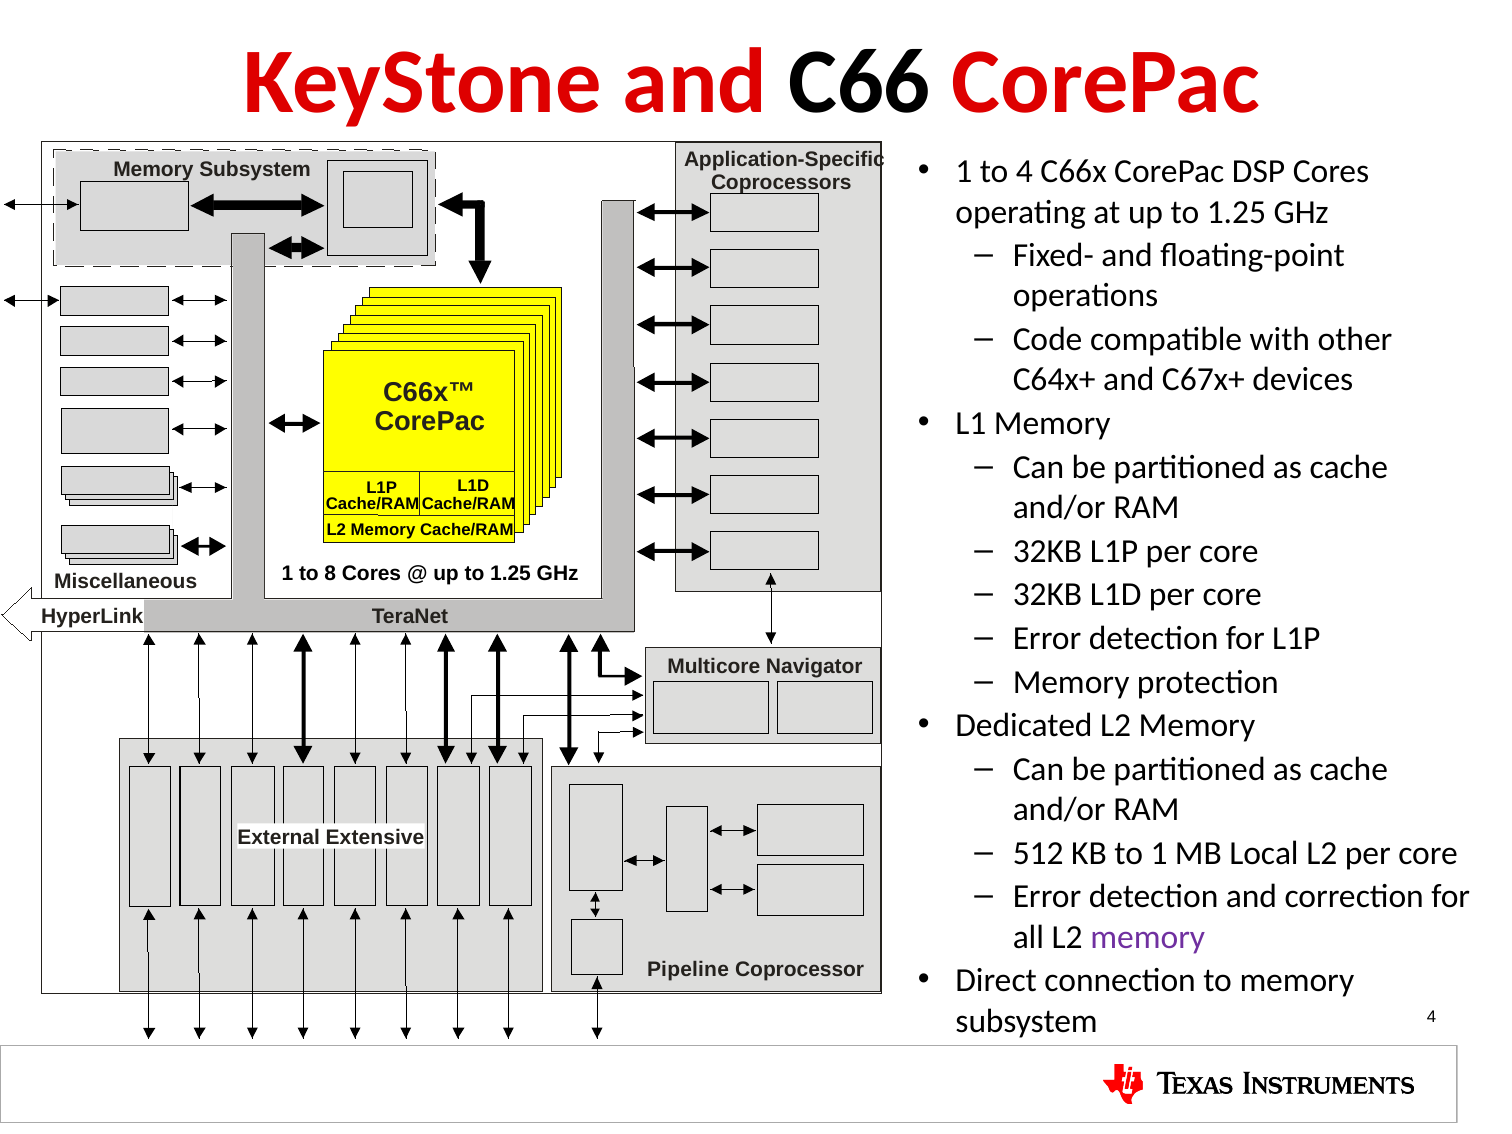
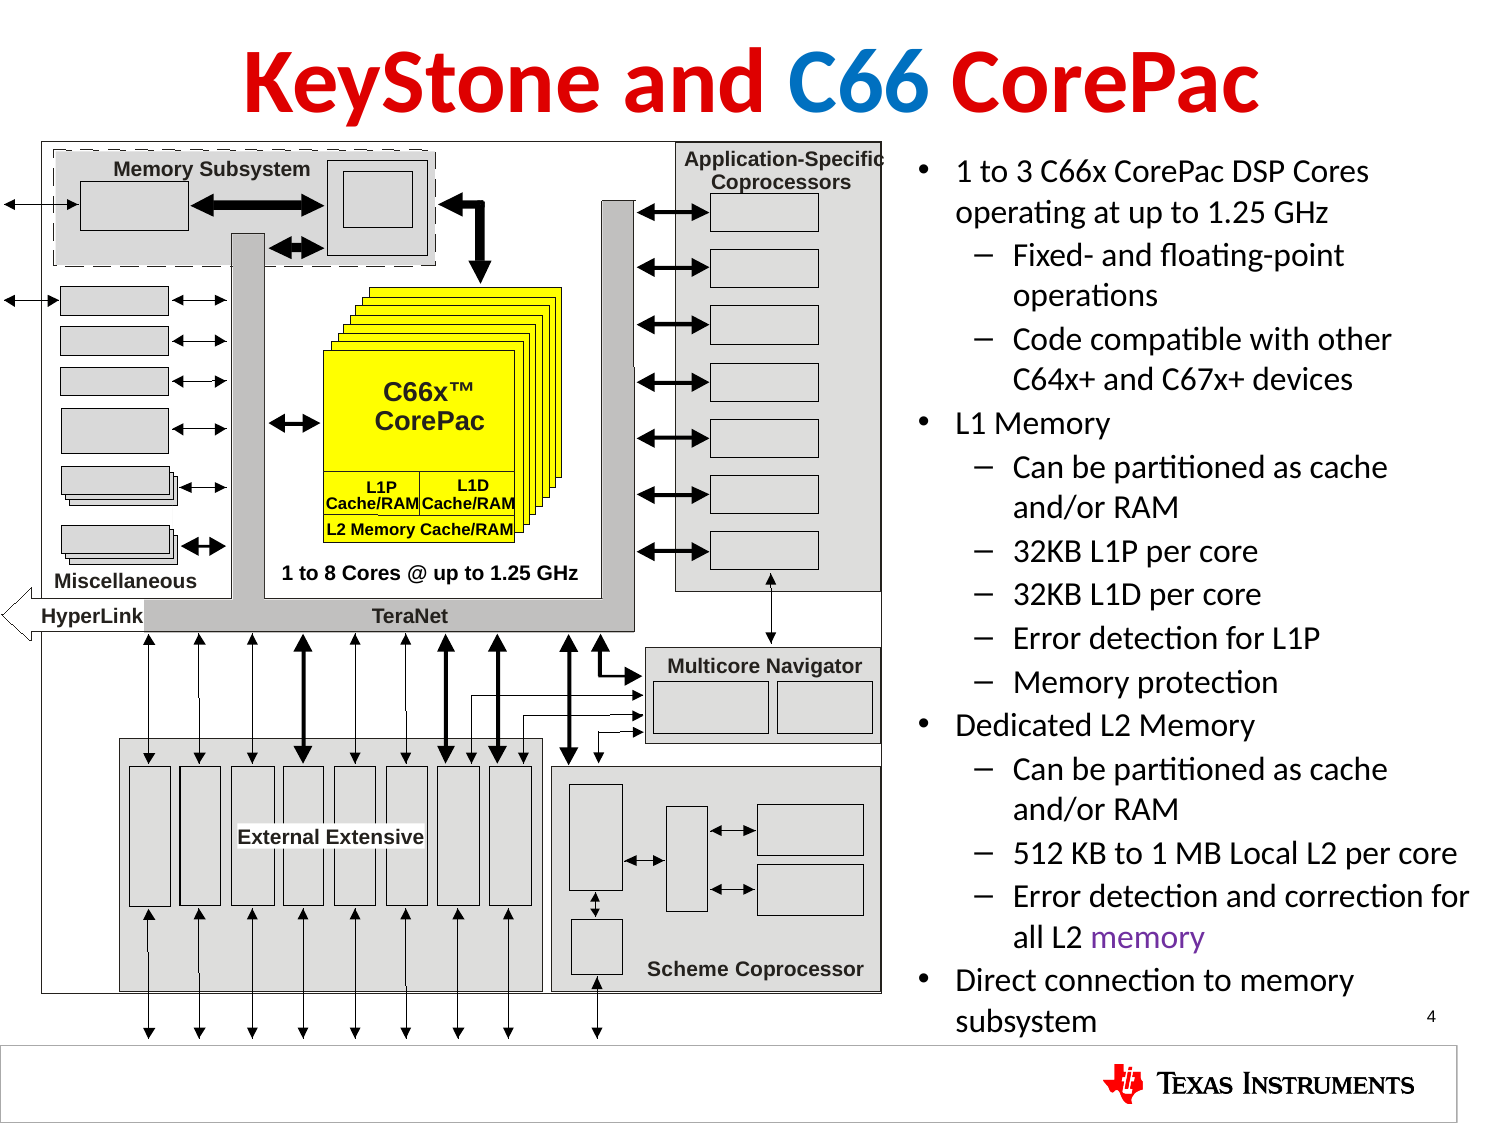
C66 colour: black -> blue (860, 82)
to 4: 4 -> 3 (1024, 172)
Pipeline: Pipeline -> Scheme (688, 969)
